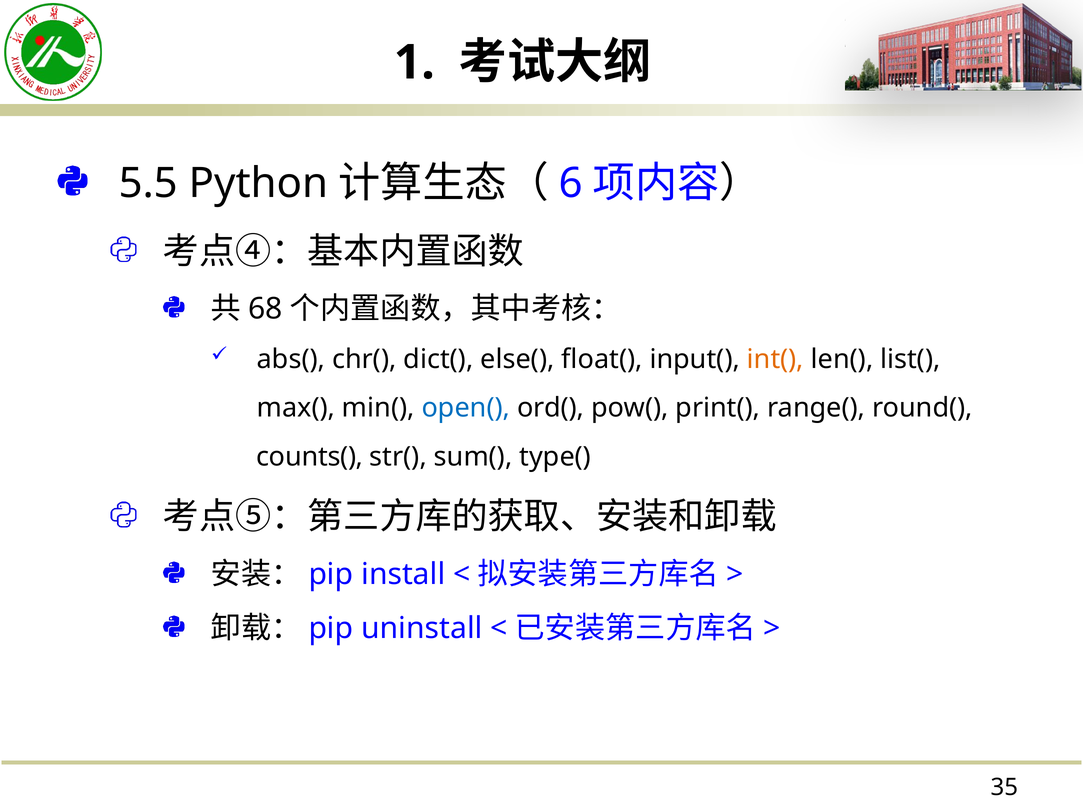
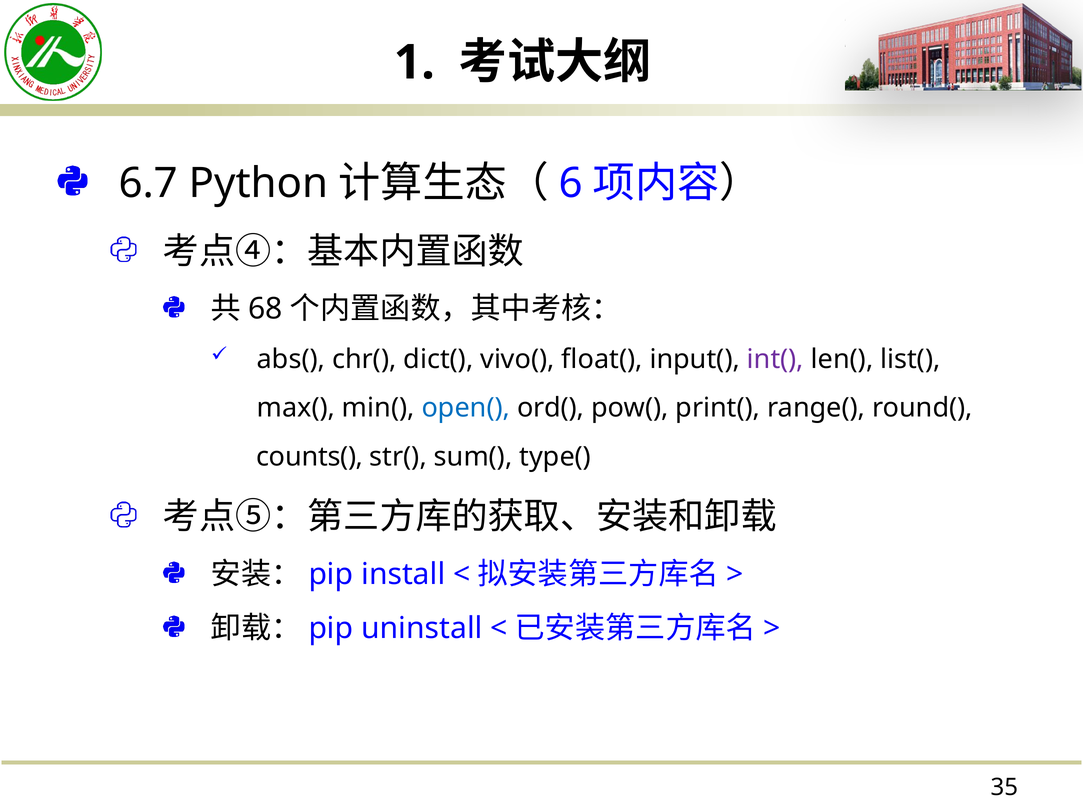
5.5: 5.5 -> 6.7 (148, 184)
else(: else( -> vivo( (517, 359)
int( colour: orange -> purple (775, 359)
